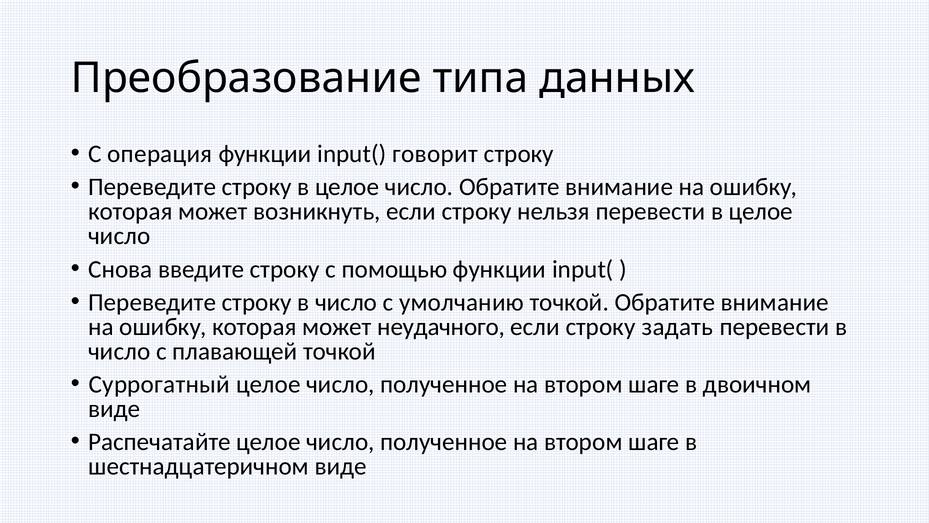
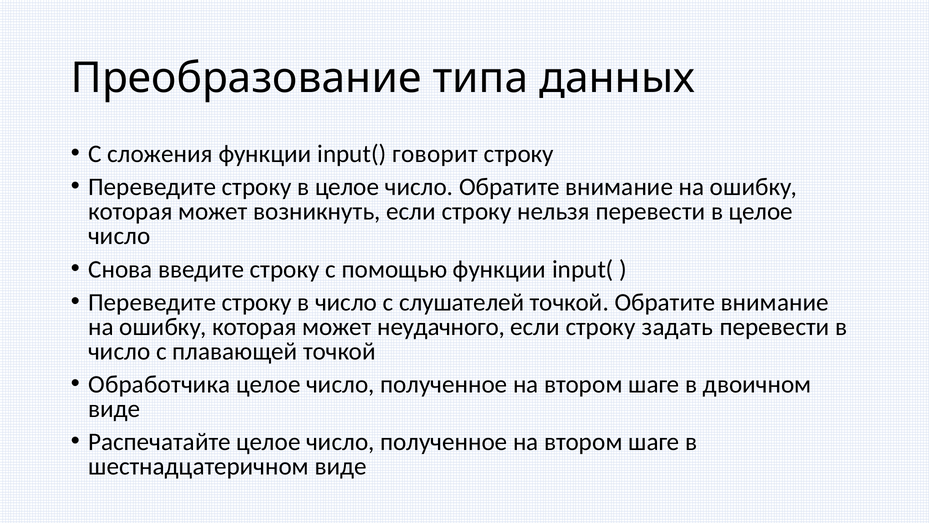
операция: операция -> сложения (160, 154)
умолчанию: умолчанию -> слушателей (462, 302)
Суррогатный: Суррогатный -> Обработчика (159, 384)
